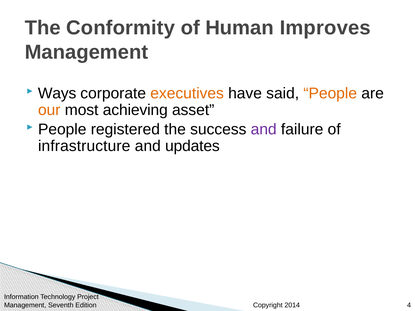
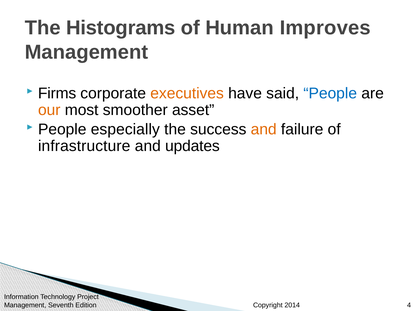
Conformity: Conformity -> Histograms (121, 28)
Ways: Ways -> Firms (57, 93)
People colour: orange -> blue (330, 93)
achieving: achieving -> smoother (135, 110)
registered: registered -> especially (125, 129)
and colour: purple -> orange (264, 129)
